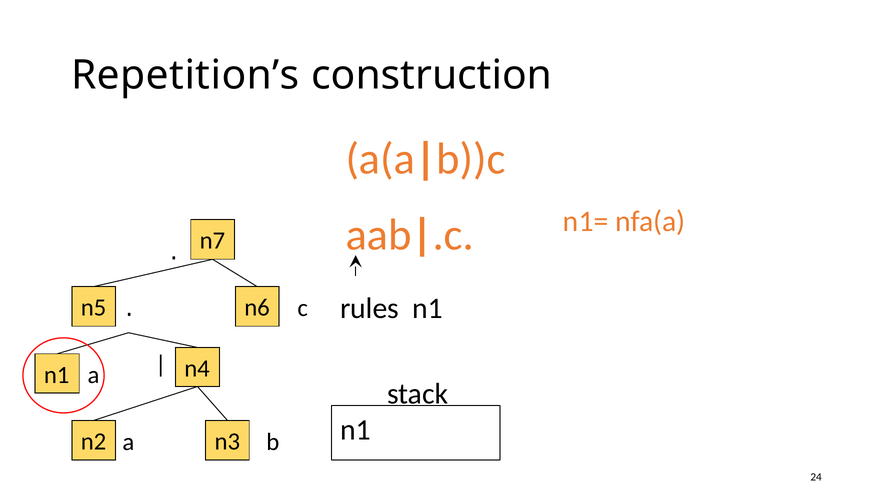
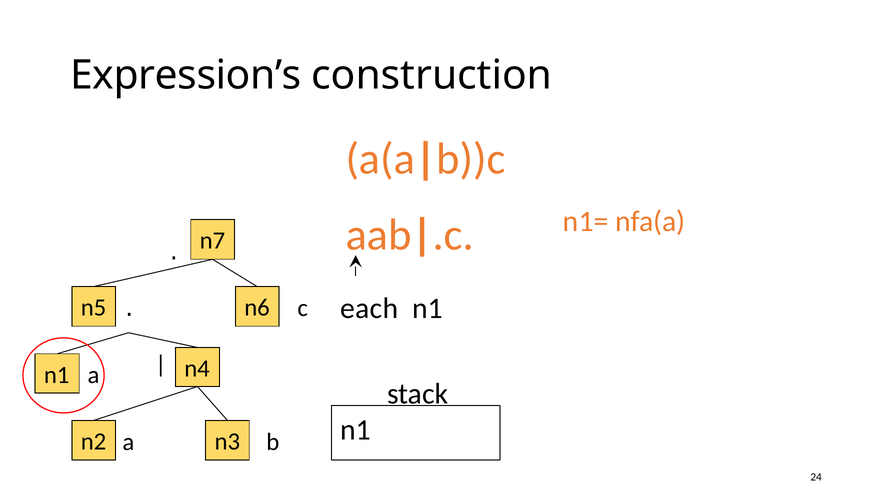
Repetition’s: Repetition’s -> Expression’s (186, 75)
rules: rules -> each (369, 308)
